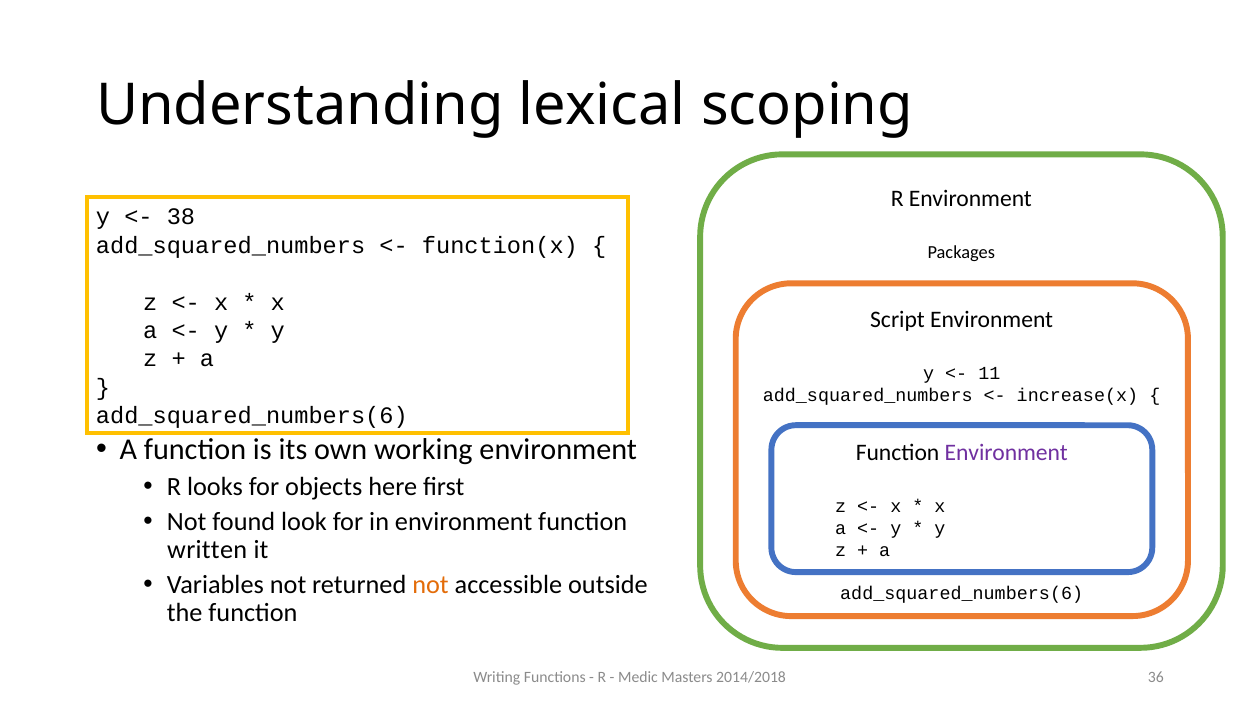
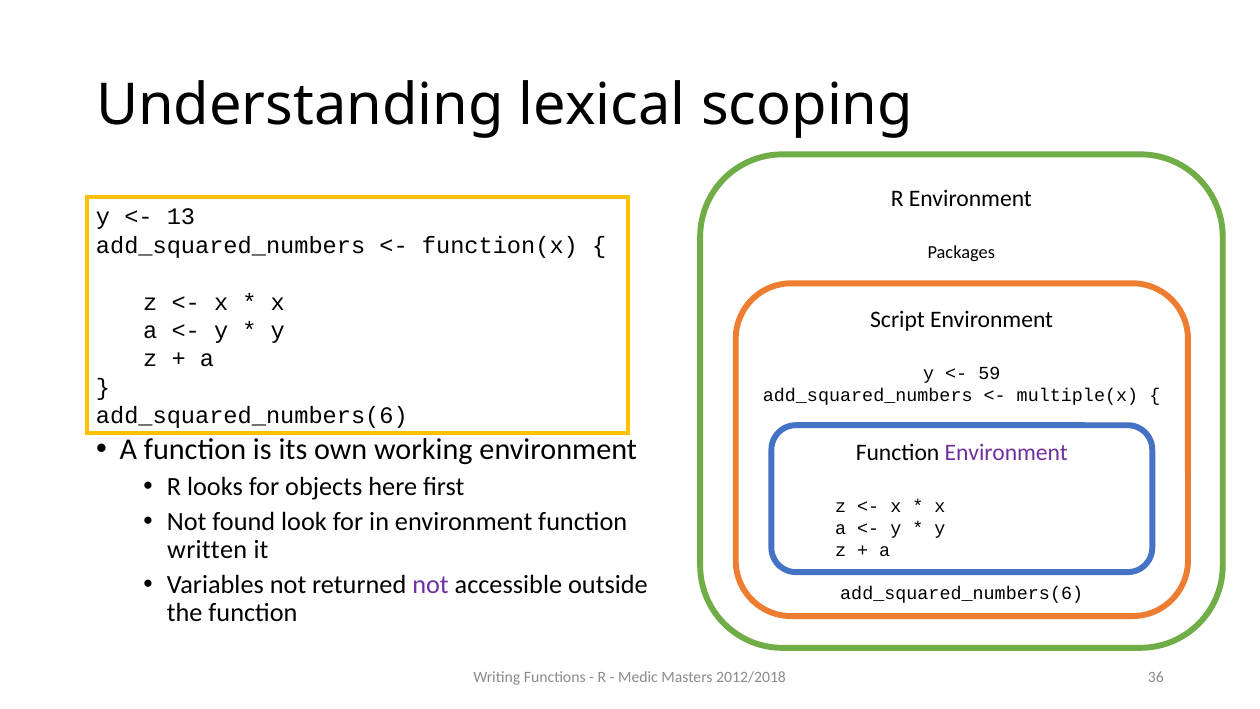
38: 38 -> 13 (181, 217)
11: 11 -> 59 (989, 373)
increase(x: increase(x -> multiple(x (1077, 395)
not colour: orange -> purple (431, 585)
2014/2018: 2014/2018 -> 2012/2018 (751, 677)
